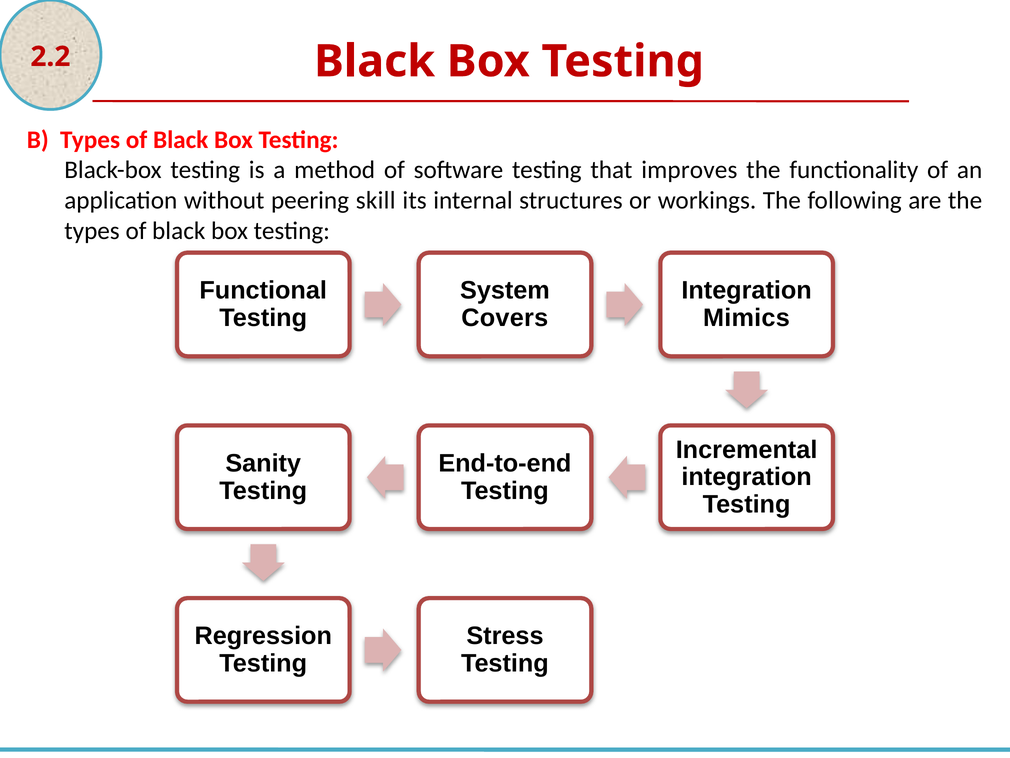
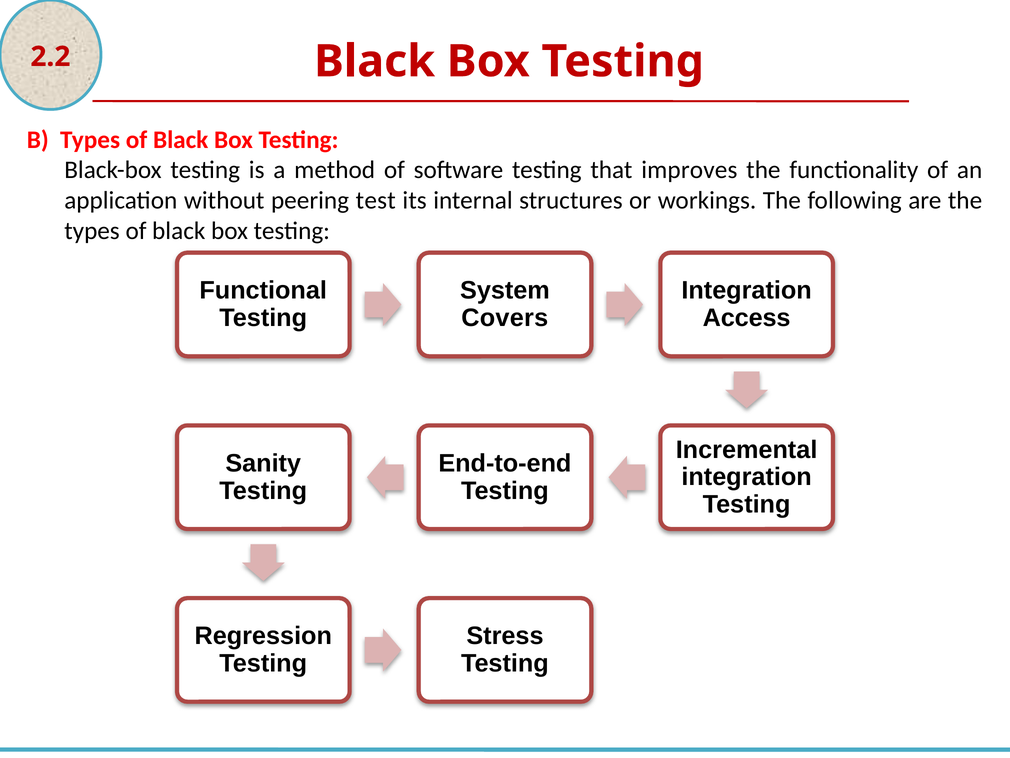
skill: skill -> test (376, 200)
Mimics: Mimics -> Access (747, 318)
